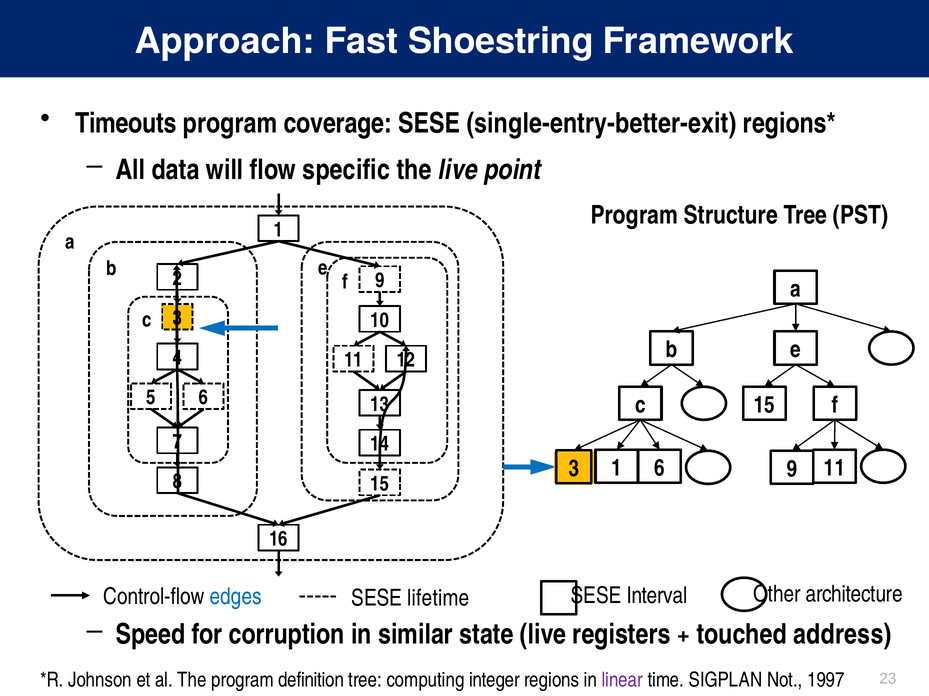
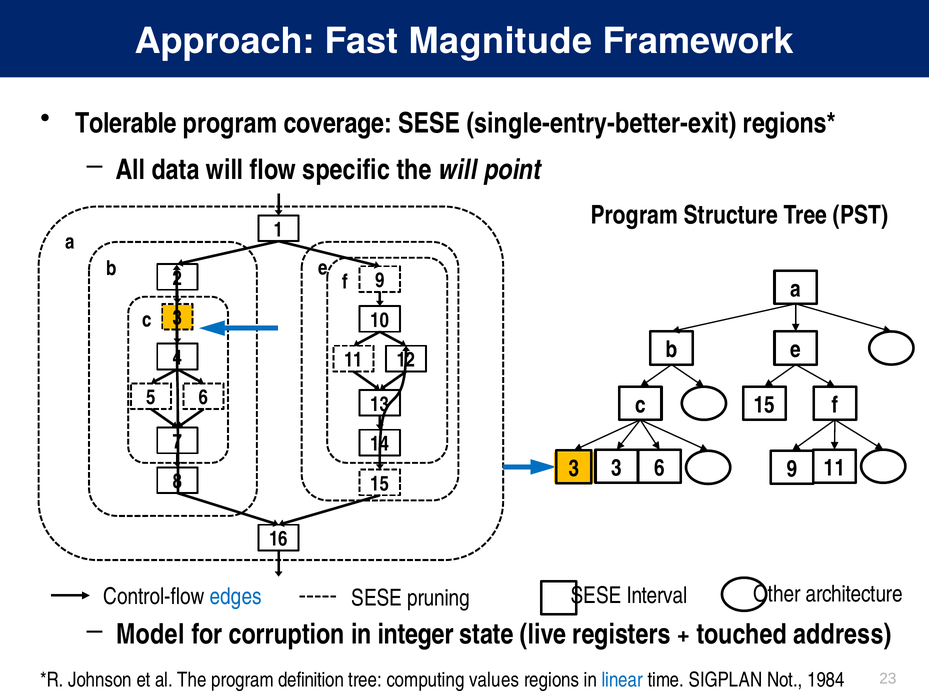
Shoestring: Shoestring -> Magnitude (501, 41)
Timeouts: Timeouts -> Tolerable (126, 123)
the live: live -> will (458, 170)
3 1: 1 -> 3 (617, 468)
lifetime: lifetime -> pruning (438, 599)
Speed: Speed -> Model (150, 635)
similar: similar -> integer (416, 635)
integer: integer -> values (494, 681)
linear colour: purple -> blue (622, 681)
1997: 1997 -> 1984 (826, 681)
